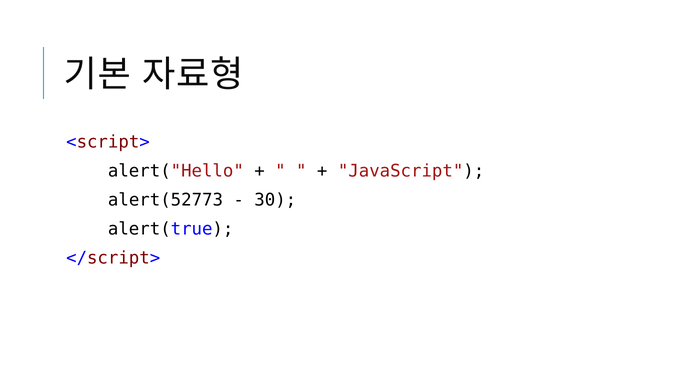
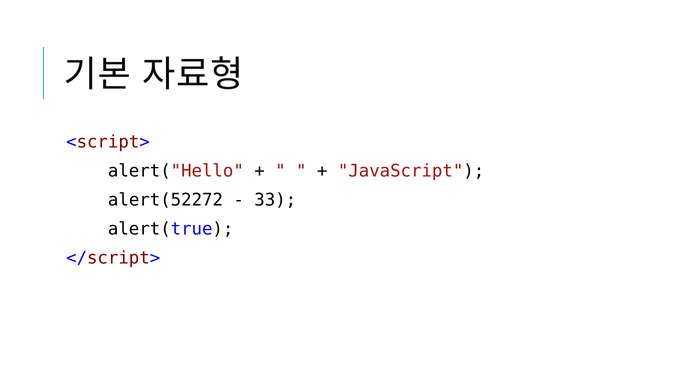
alert(52773: alert(52773 -> alert(52272 (166, 200)
30: 30 -> 33 (275, 200)
